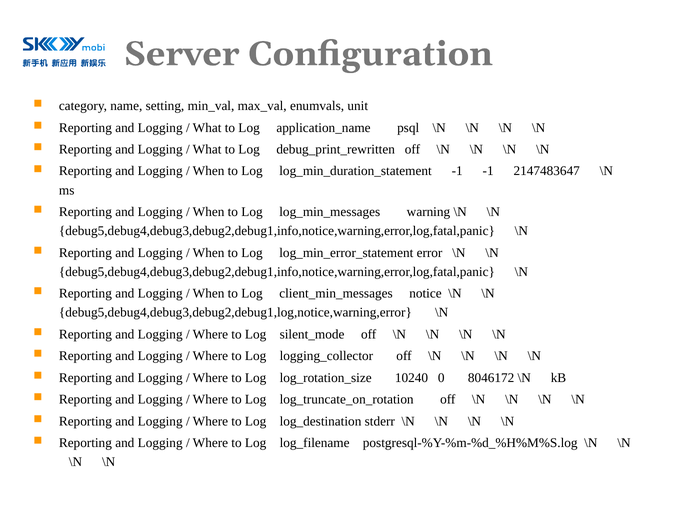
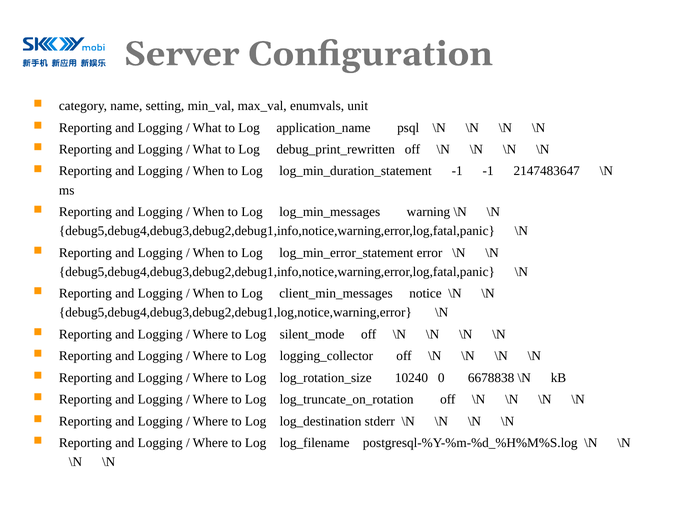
8046172: 8046172 -> 6678838 (491, 378)
